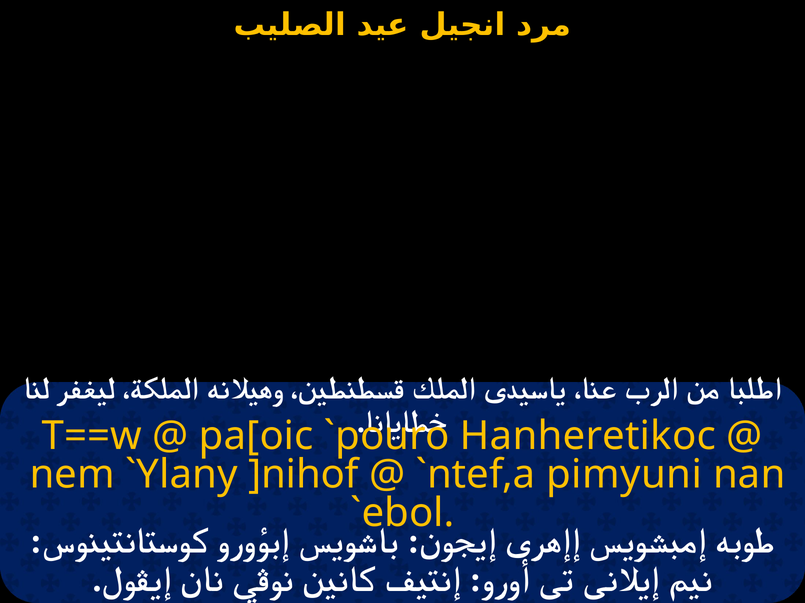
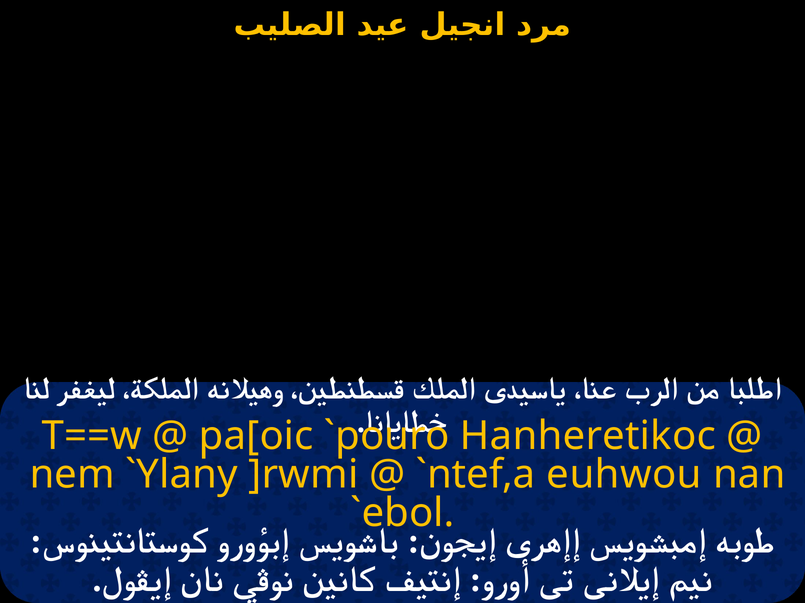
]nihof: ]nihof -> ]rwmi (303, 475)
pimyuni: pimyuni -> euhwou (624, 475)
